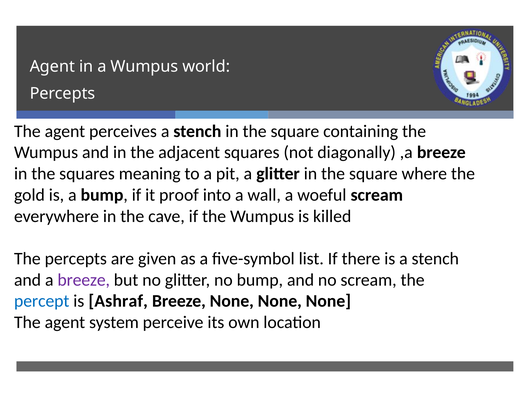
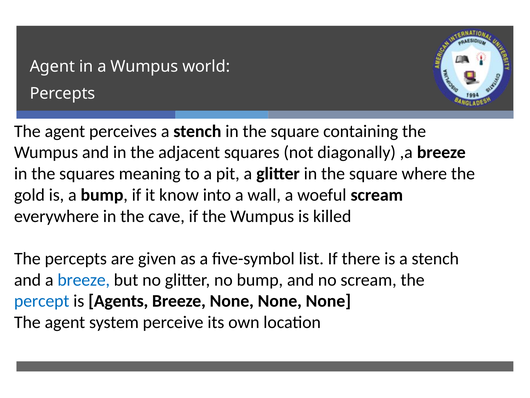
proof: proof -> know (179, 195)
breeze colour: purple -> blue (84, 279)
Ashraf: Ashraf -> Agents (118, 301)
